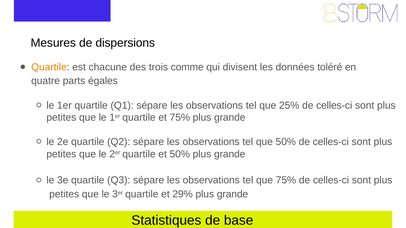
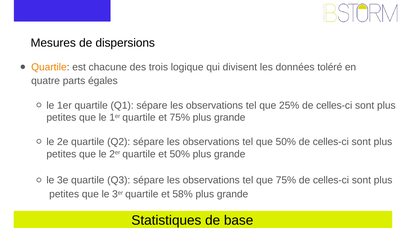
comme: comme -> logique (187, 67)
29%: 29% -> 58% (183, 195)
